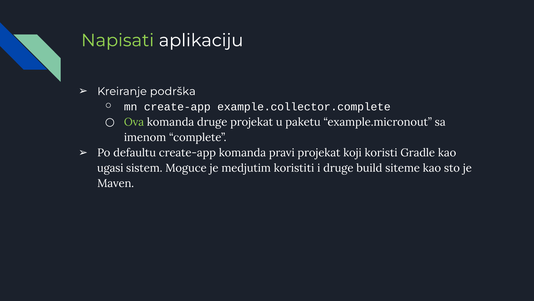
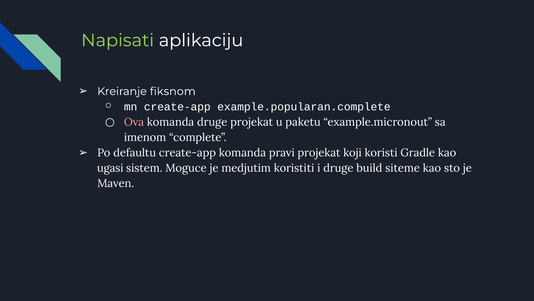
podrška: podrška -> fiksnom (173, 91)
example.collector.complete: example.collector.complete -> example.popularan.complete (304, 107)
Ova colour: light green -> pink (134, 122)
